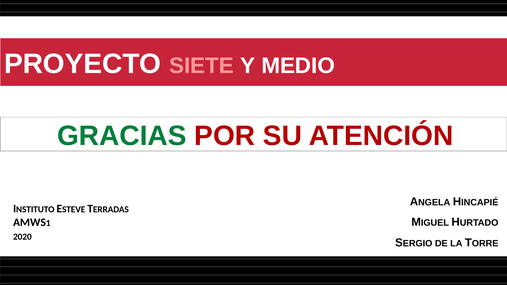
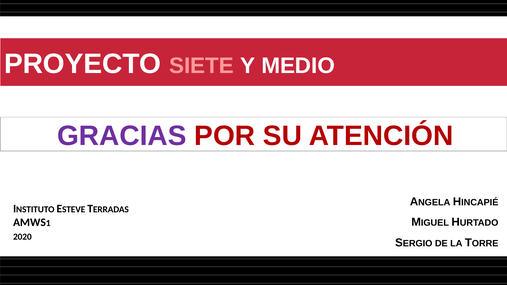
GRACIAS colour: green -> purple (122, 136)
